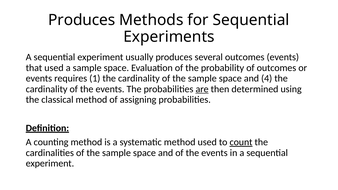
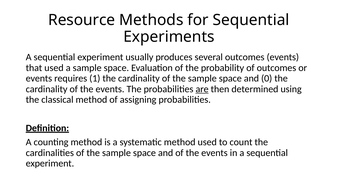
Produces: Produces -> Resource (82, 20)
4: 4 -> 0 (267, 78)
count underline: present -> none (241, 142)
